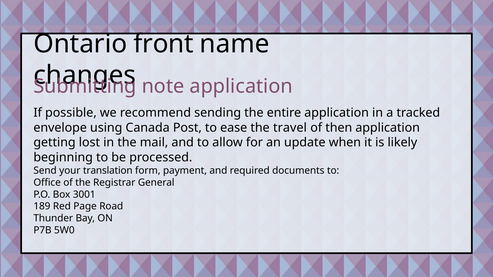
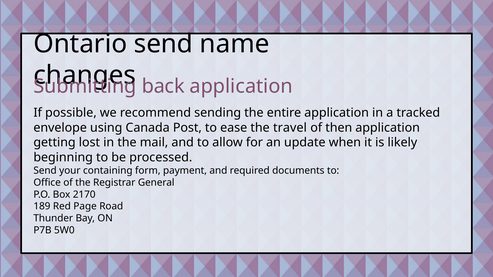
Ontario front: front -> send (163, 44)
note: note -> back (163, 86)
translation: translation -> containing (108, 171)
3001: 3001 -> 2170 (84, 195)
